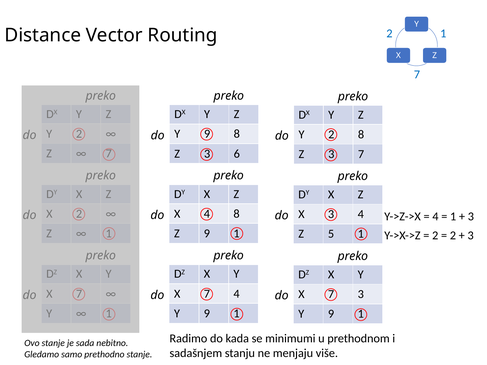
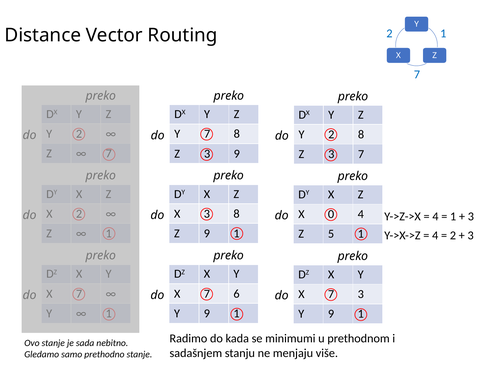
do Y 9: 9 -> 7 (207, 134)
3 6: 6 -> 9 (237, 154)
X 4: 4 -> 3 (207, 214)
X 3: 3 -> 0 (331, 214)
2: 2 -> 4 (435, 236)
7 4: 4 -> 6 (237, 294)
